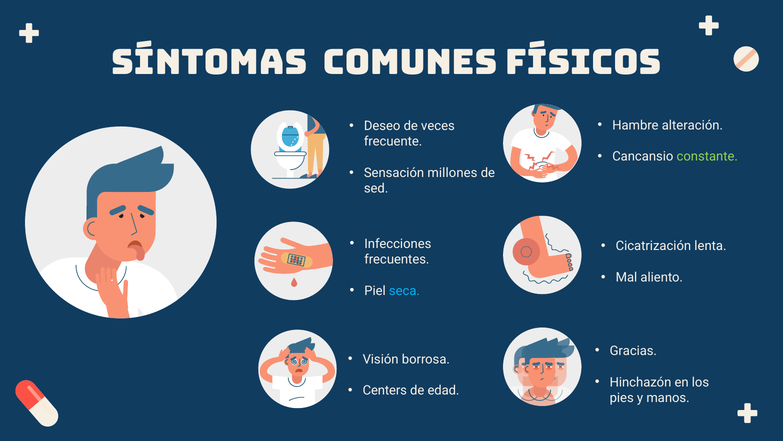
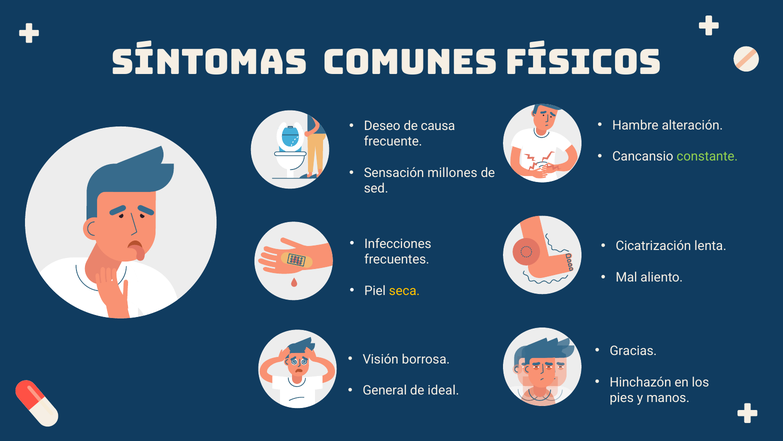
veces: veces -> causa (438, 126)
seca colour: light blue -> yellow (404, 290)
Centers: Centers -> General (385, 390)
edad: edad -> ideal (443, 390)
